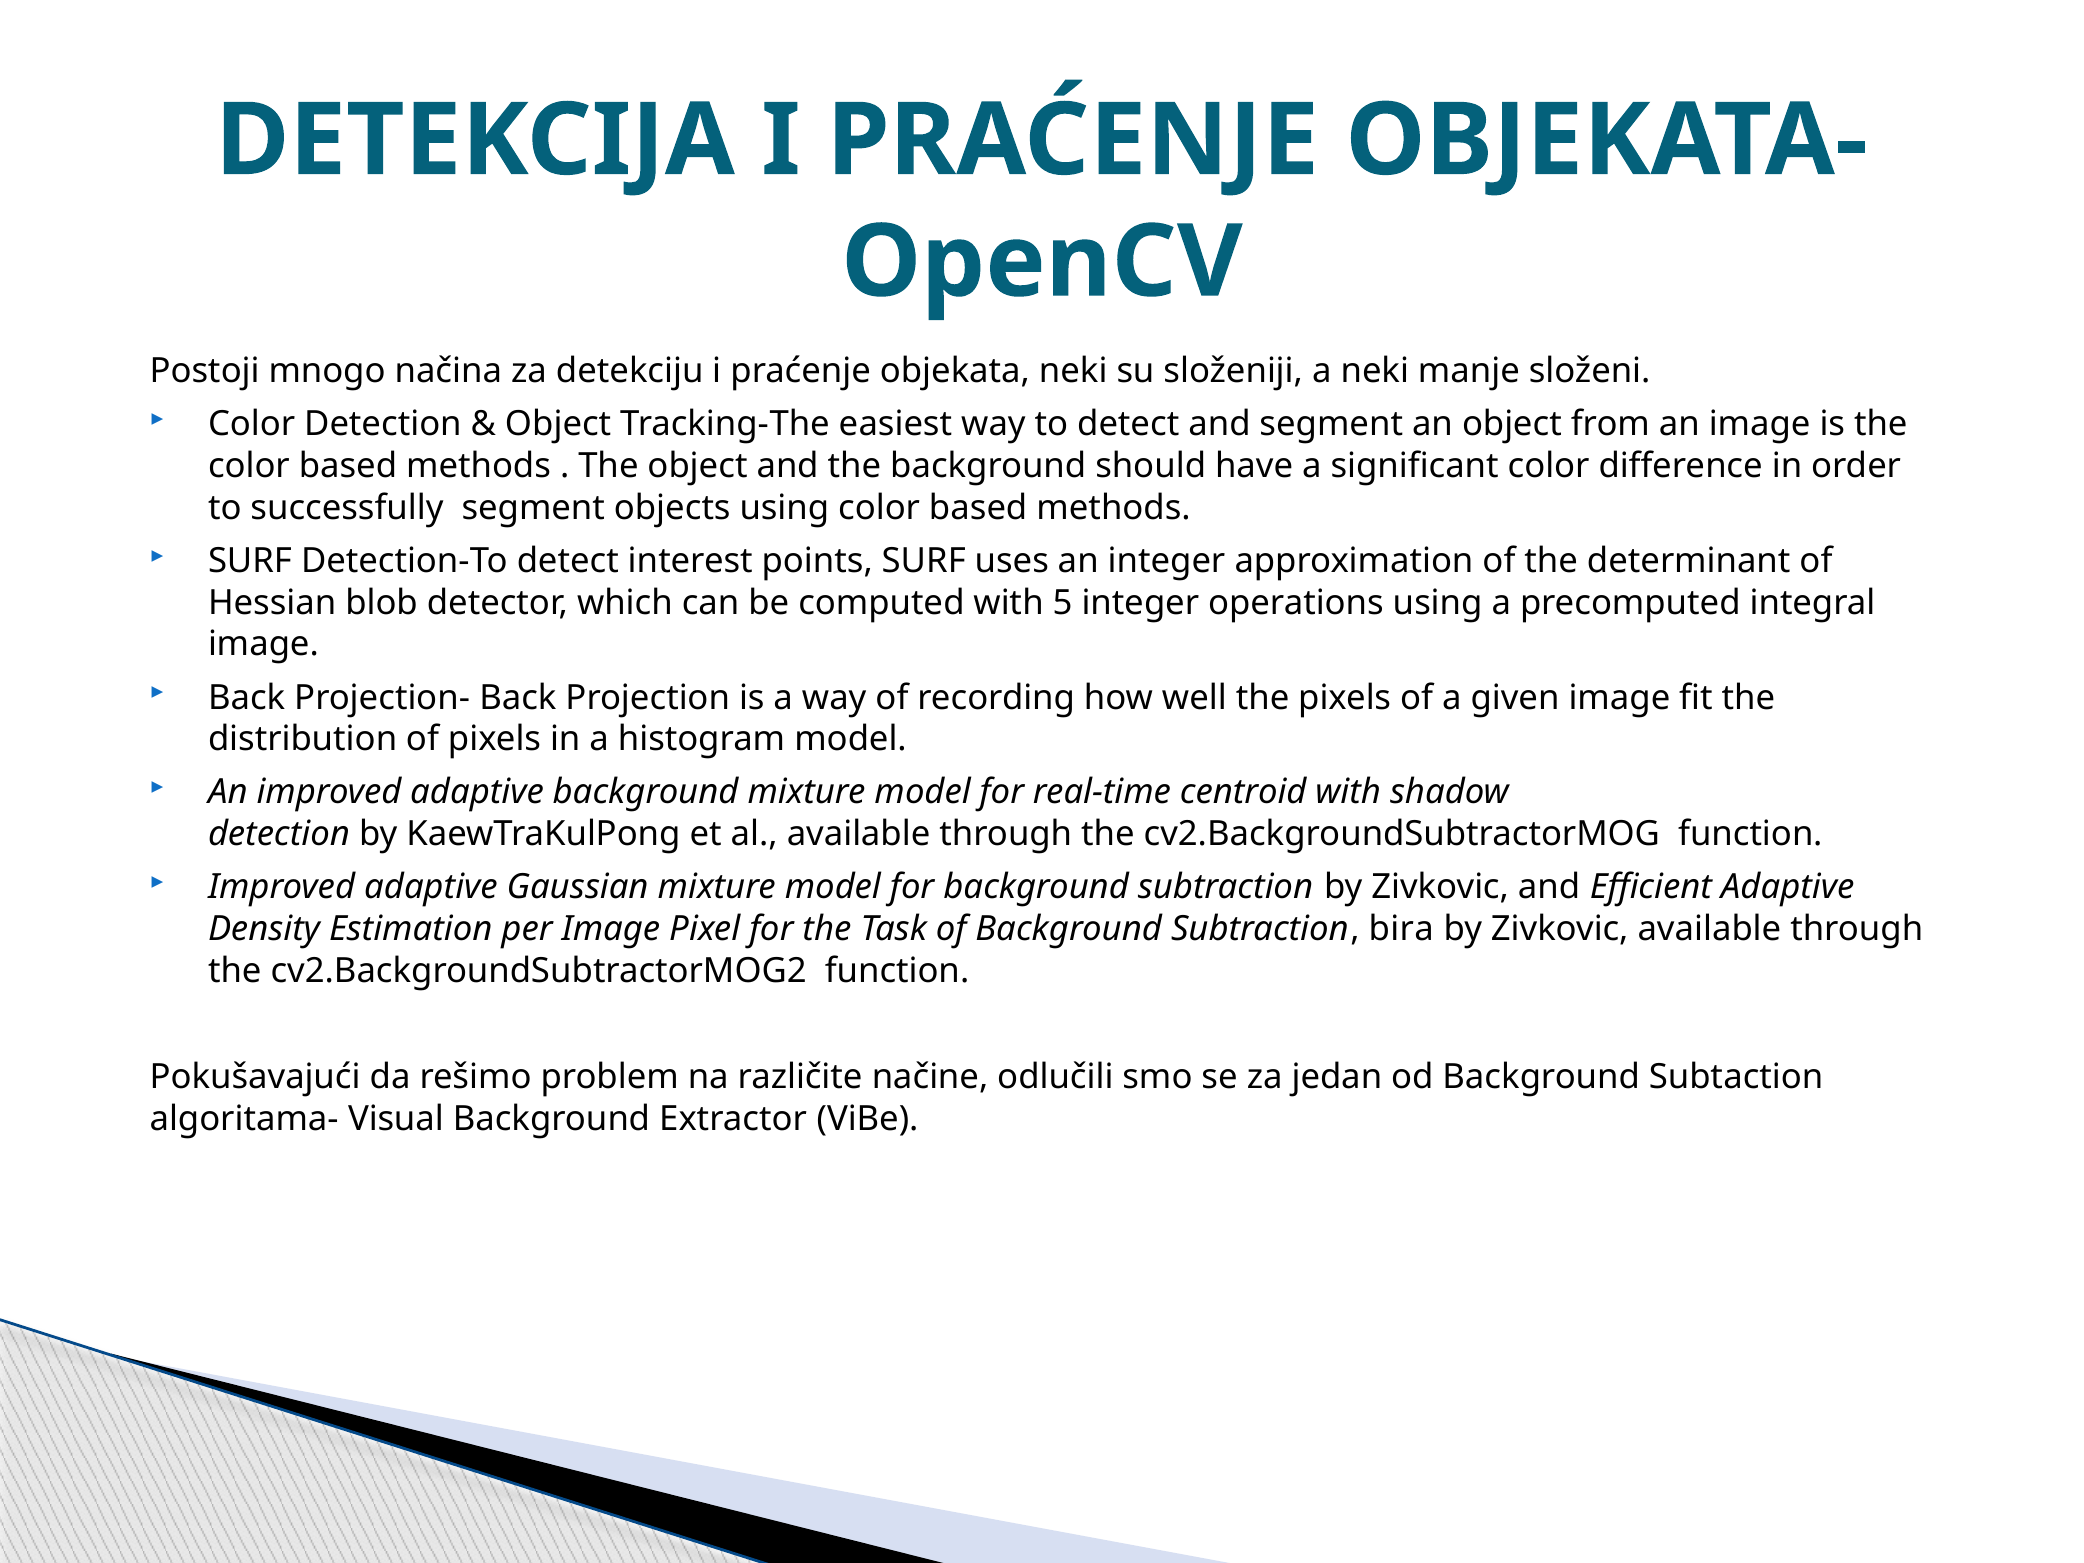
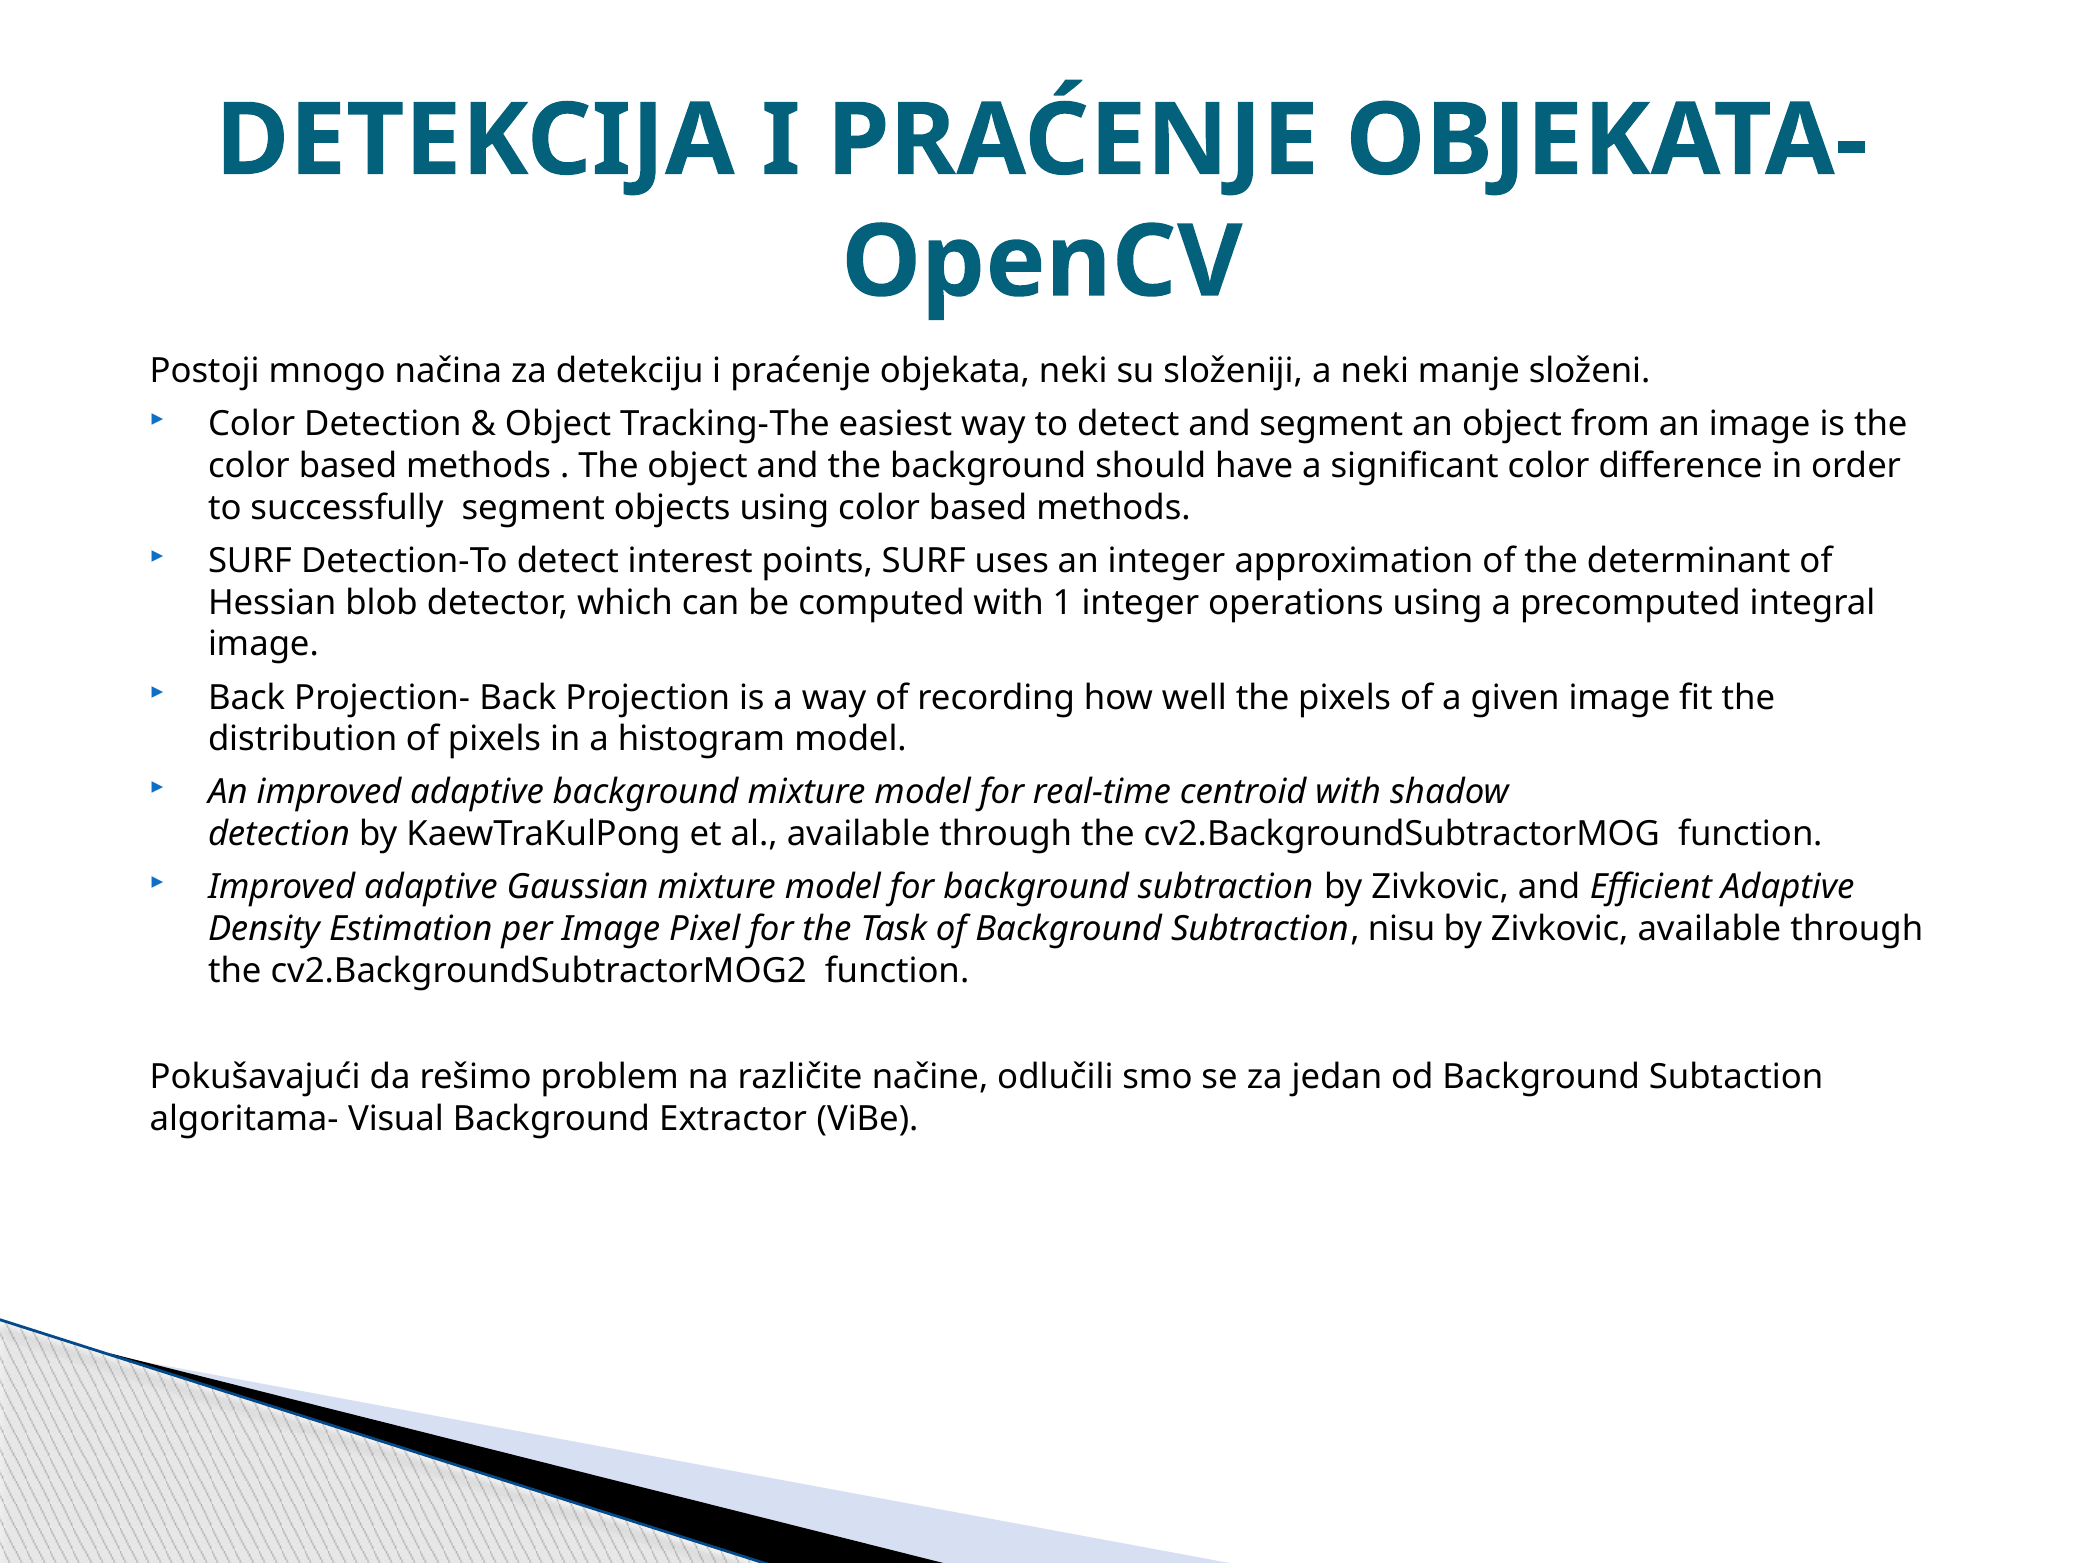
5: 5 -> 1 (1062, 603)
bira: bira -> nisu (1402, 929)
